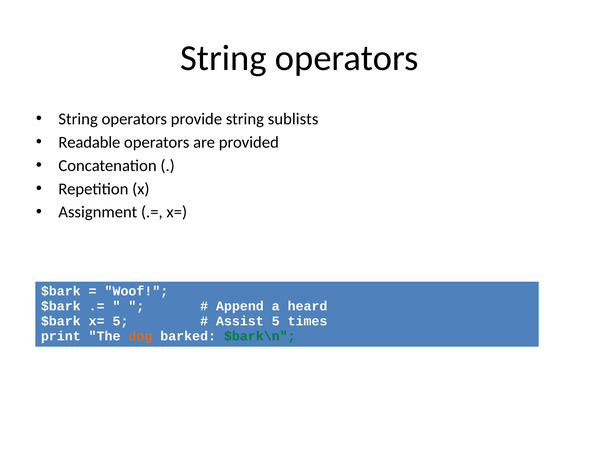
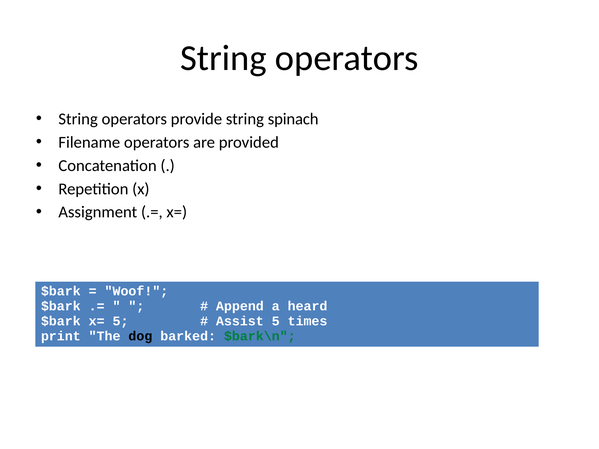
sublists: sublists -> spinach (293, 119)
Readable: Readable -> Filename (89, 142)
dog colour: orange -> black (140, 336)
